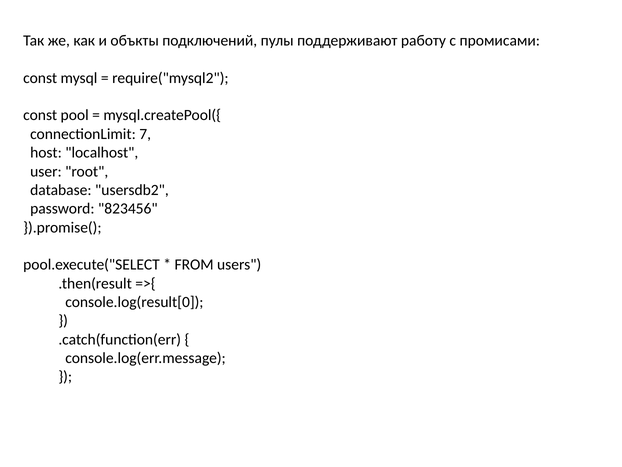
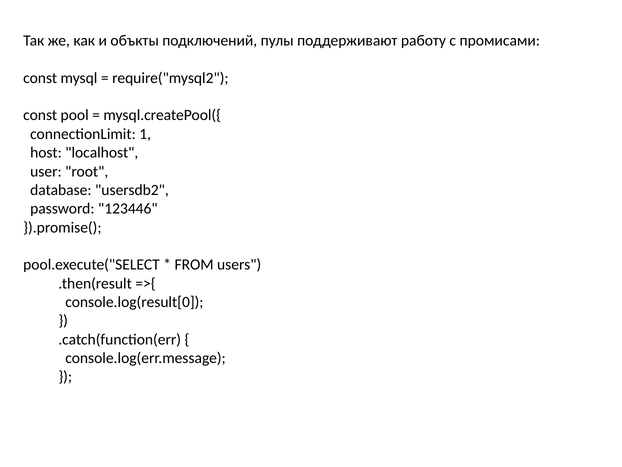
7: 7 -> 1 (145, 134)
823456: 823456 -> 123446 (128, 209)
